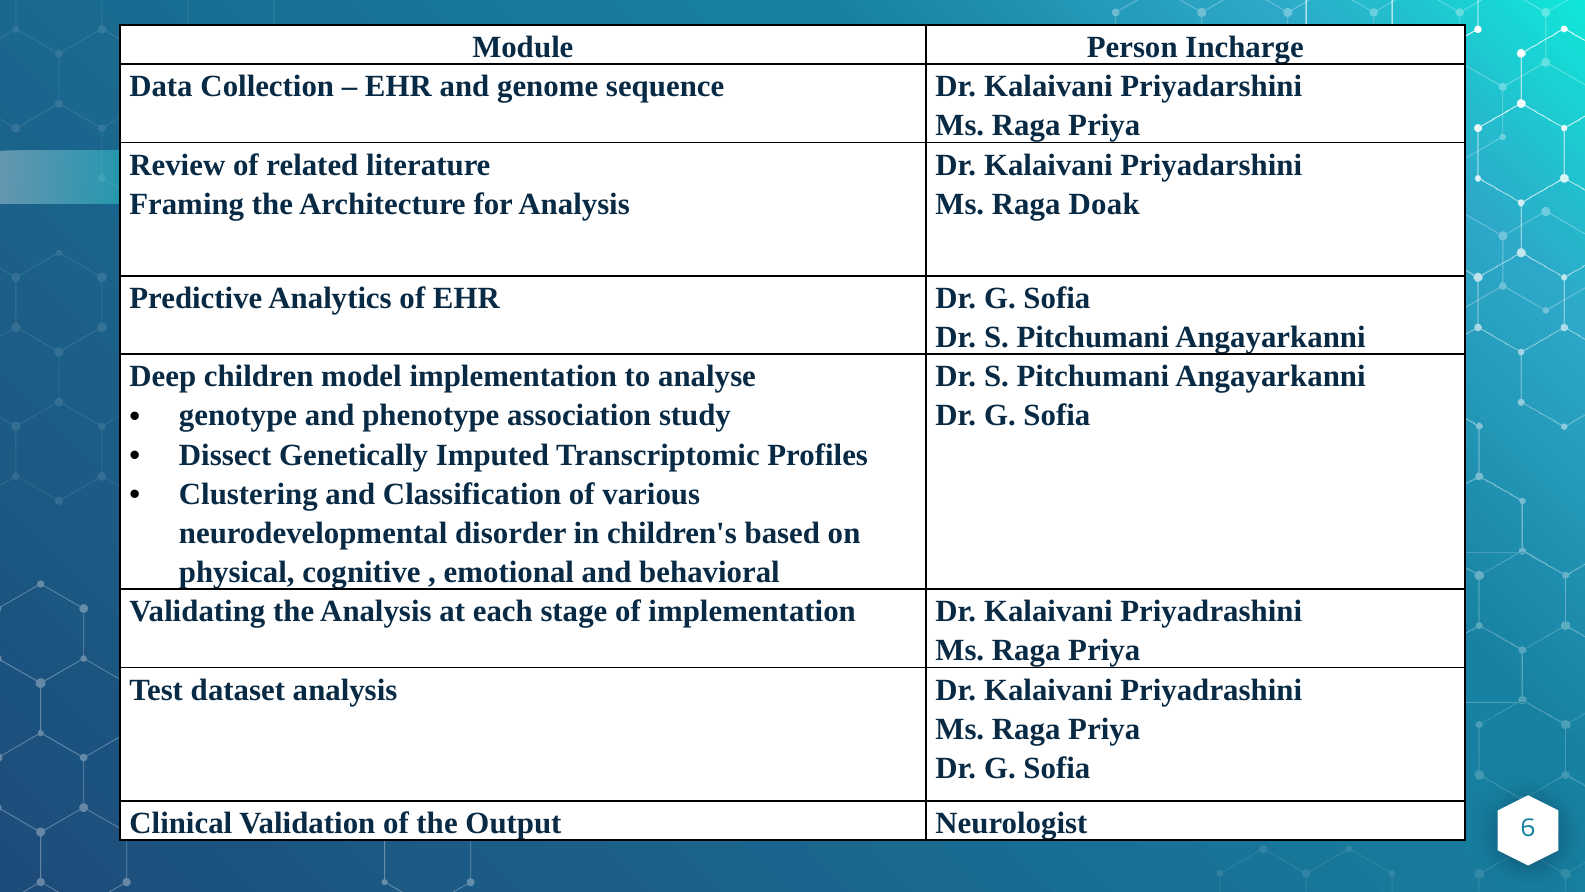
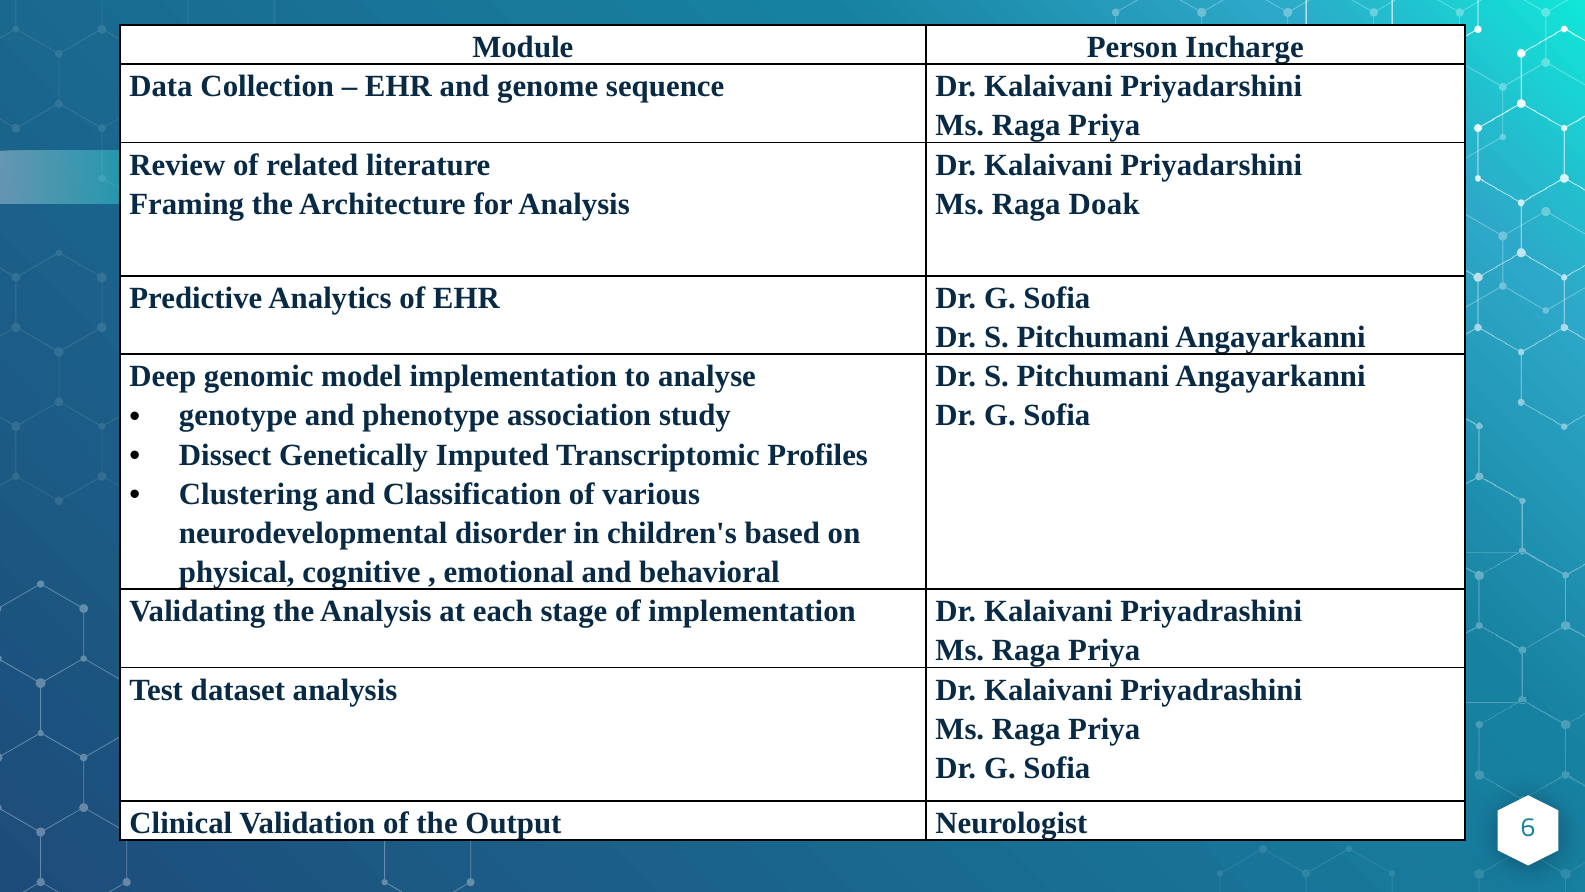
children: children -> genomic (259, 376)
